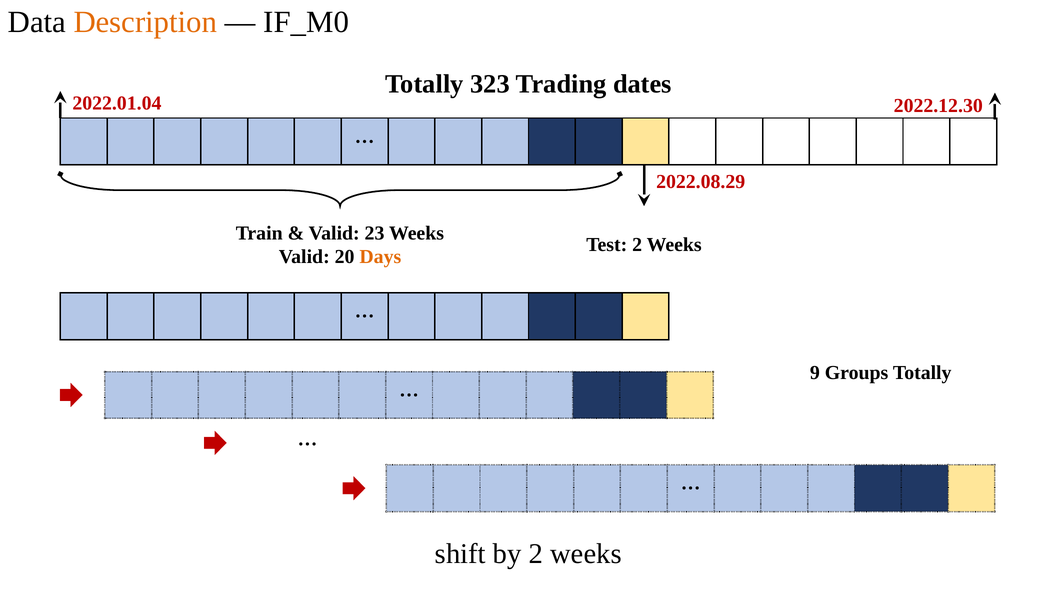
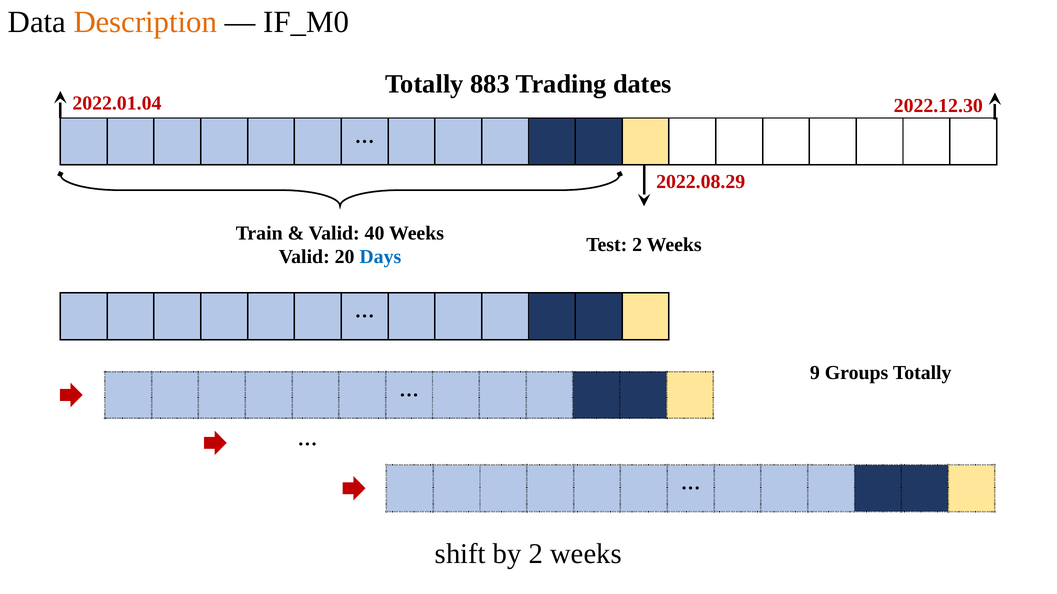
323: 323 -> 883 (490, 84)
23: 23 -> 40 (375, 233)
Days colour: orange -> blue (380, 257)
